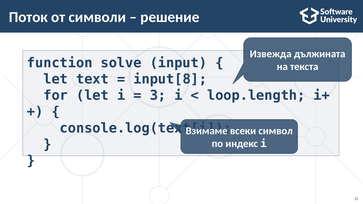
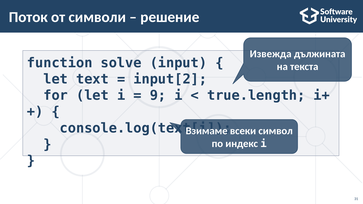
input[8: input[8 -> input[2 (170, 79)
3: 3 -> 9 (158, 95)
loop.length: loop.length -> true.length (256, 95)
